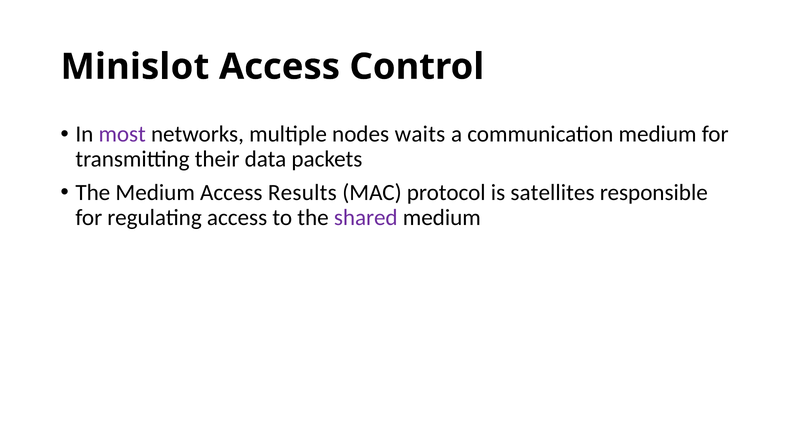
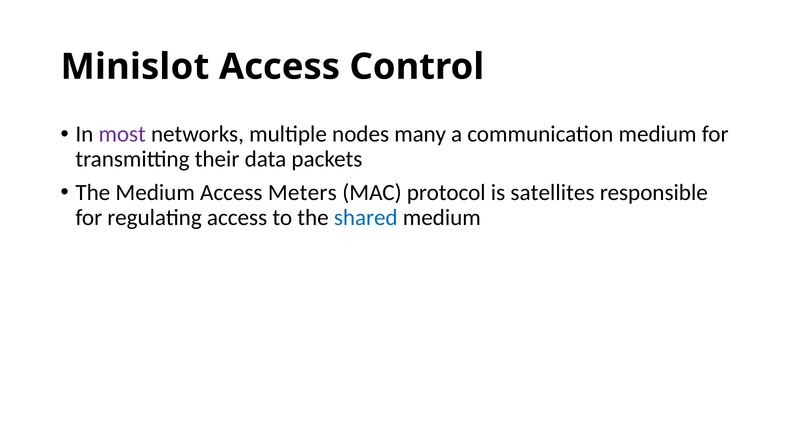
waits: waits -> many (420, 134)
Results: Results -> Meters (302, 192)
shared colour: purple -> blue (366, 217)
